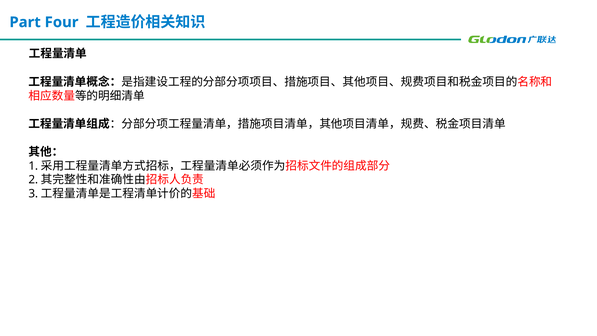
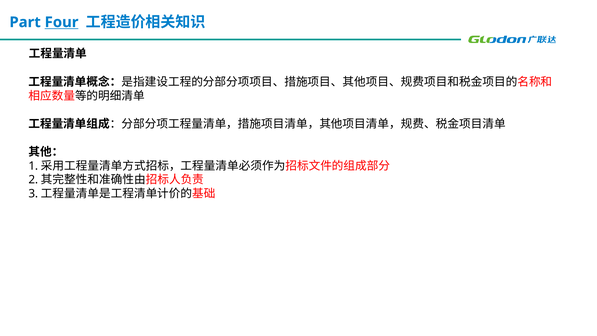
Four underline: none -> present (62, 22)
